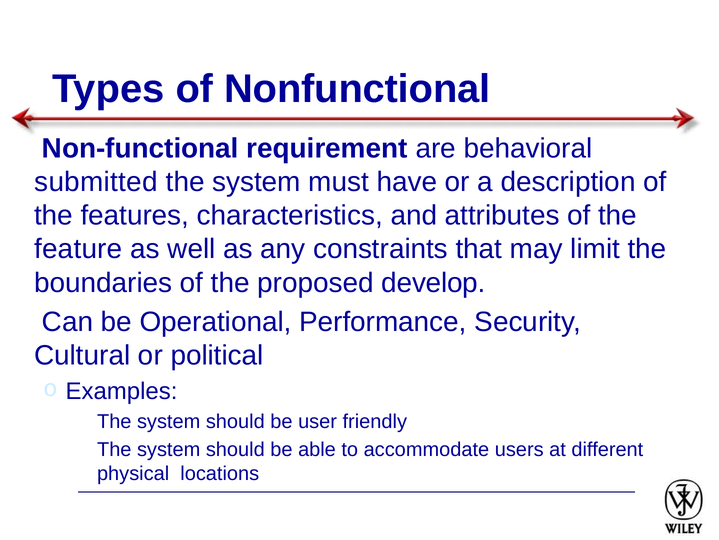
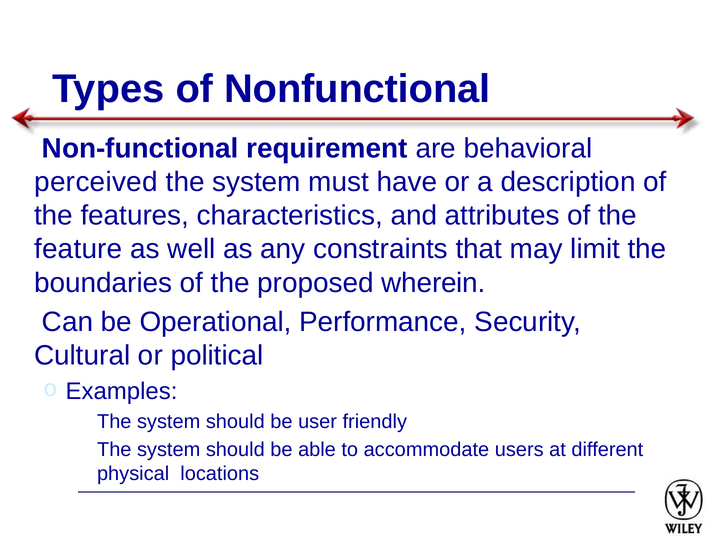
submitted: submitted -> perceived (96, 182)
develop: develop -> wherein (434, 282)
